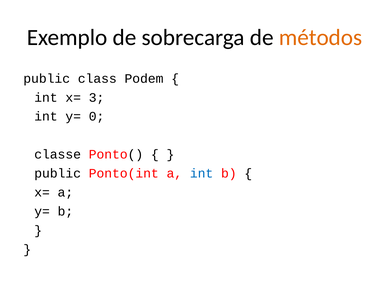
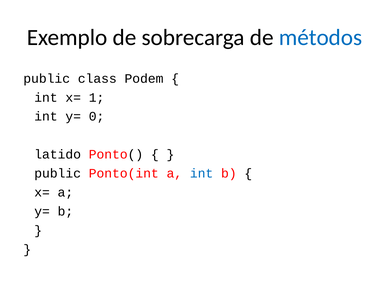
métodos colour: orange -> blue (320, 38)
3: 3 -> 1 (97, 98)
classe: classe -> latido (58, 155)
